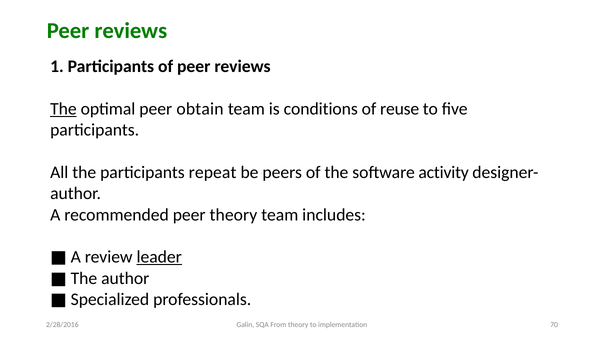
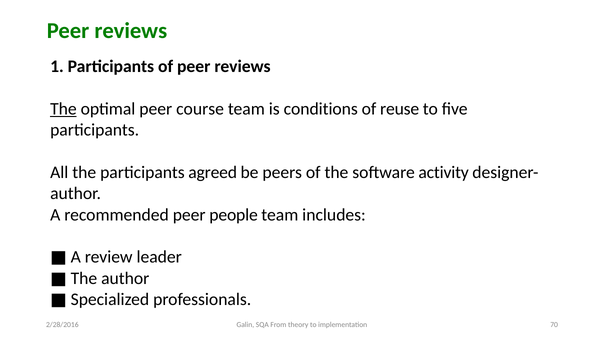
obtain: obtain -> course (200, 109)
repeat: repeat -> agreed (213, 172)
peer theory: theory -> people (234, 215)
leader underline: present -> none (159, 257)
